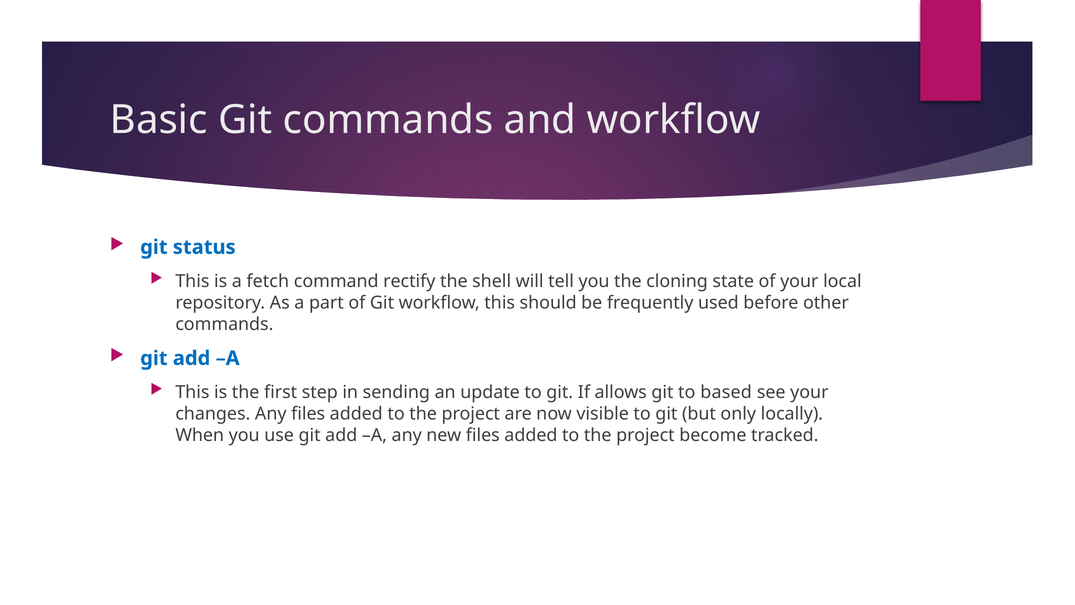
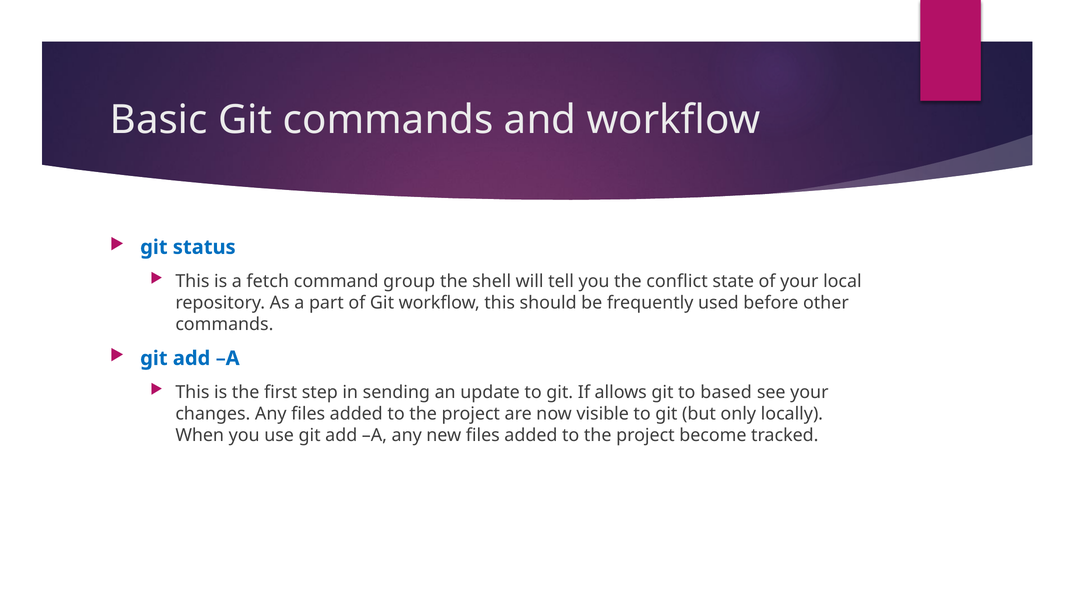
rectify: rectify -> group (409, 281)
cloning: cloning -> conflict (677, 281)
